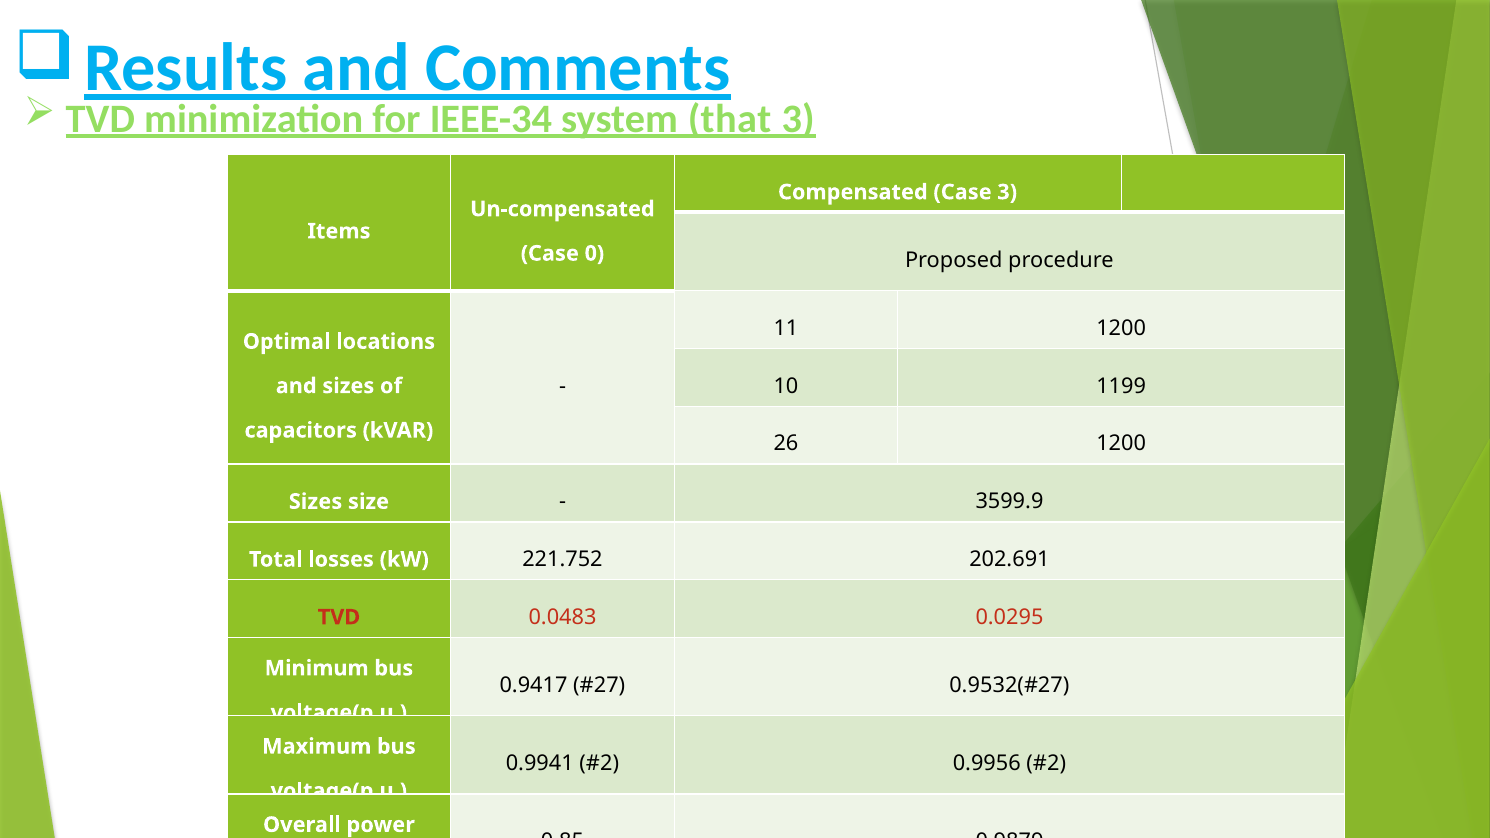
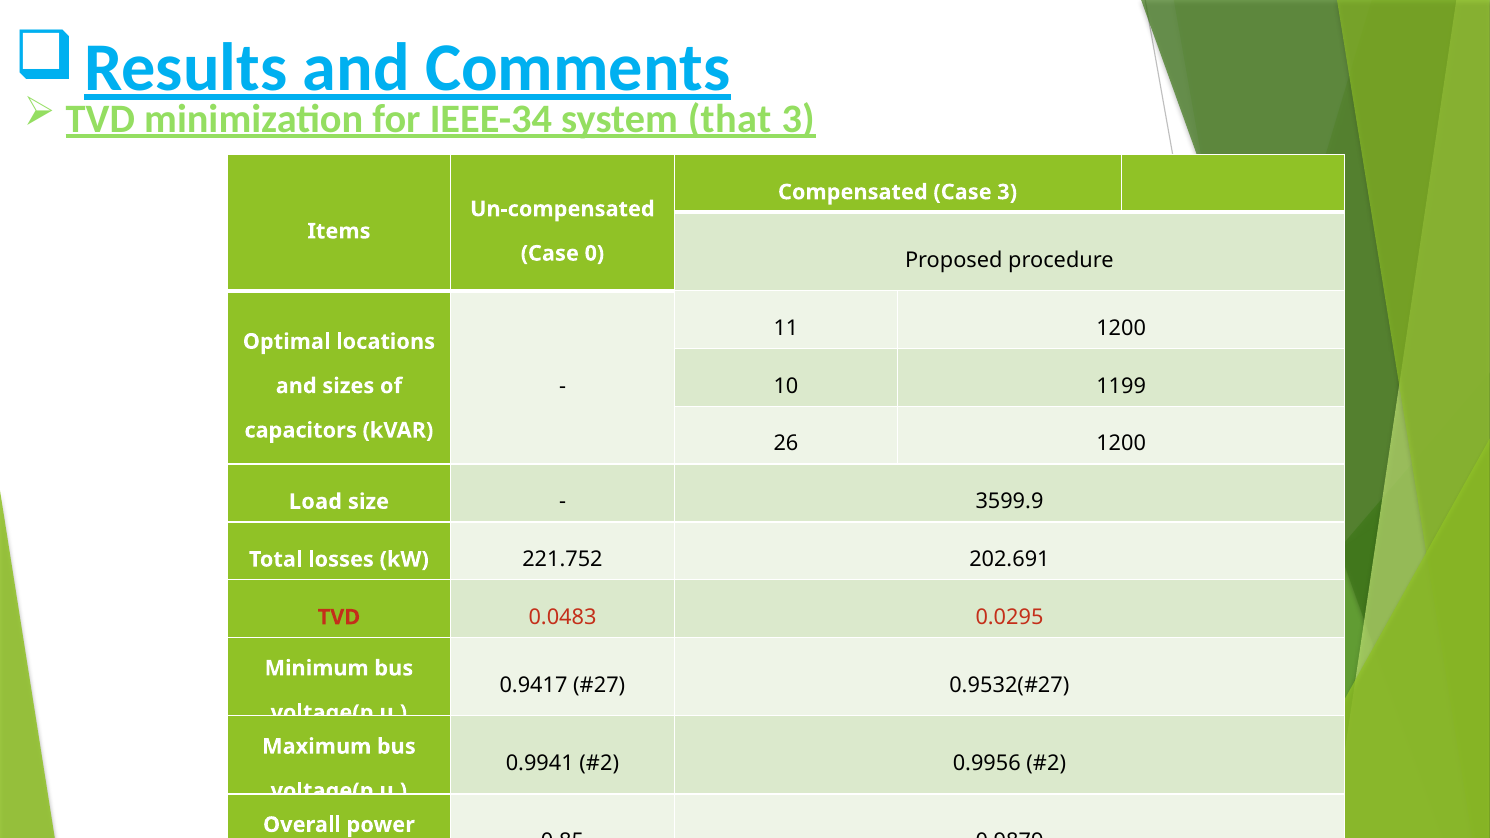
Sizes: Sizes -> Load (315, 502)
